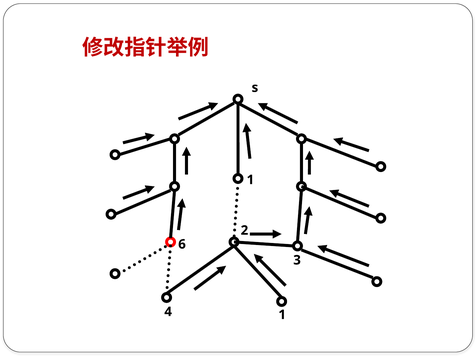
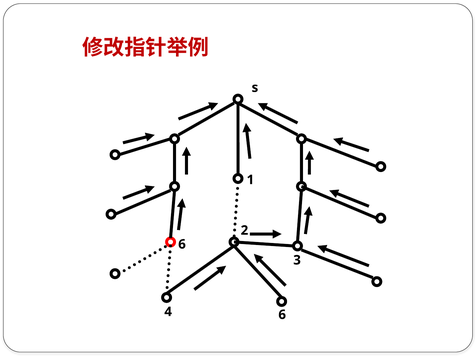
4 1: 1 -> 6 (282, 315)
